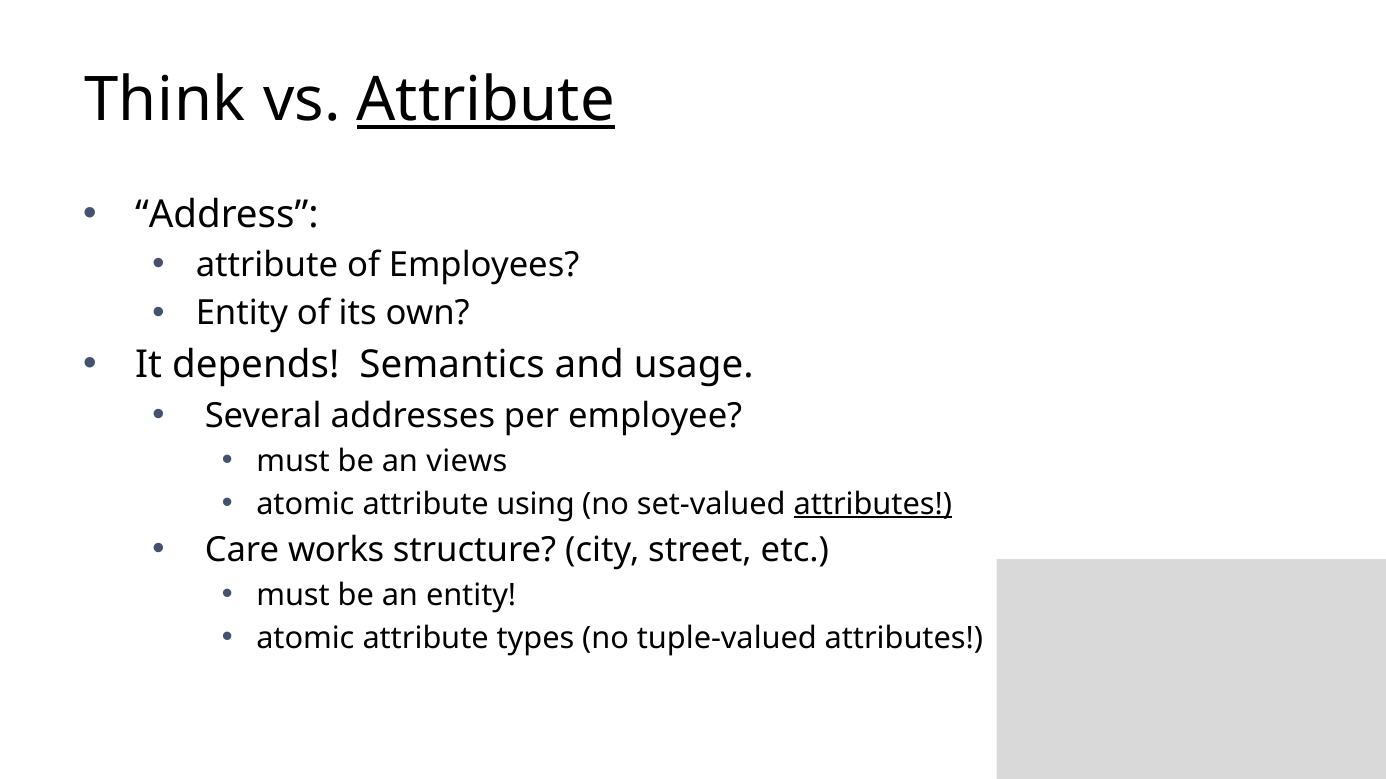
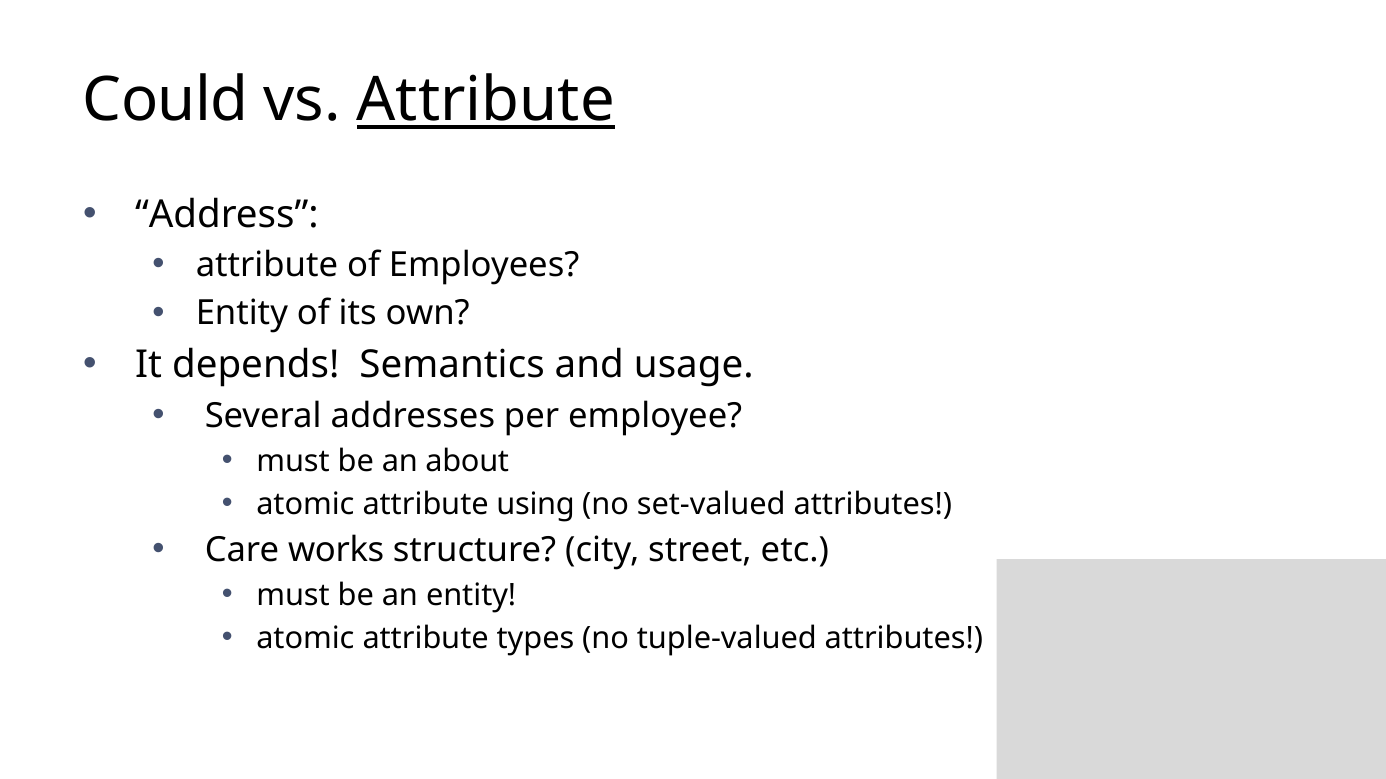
Think: Think -> Could (166, 100)
views: views -> about (467, 461)
attributes underline: present -> none (873, 504)
